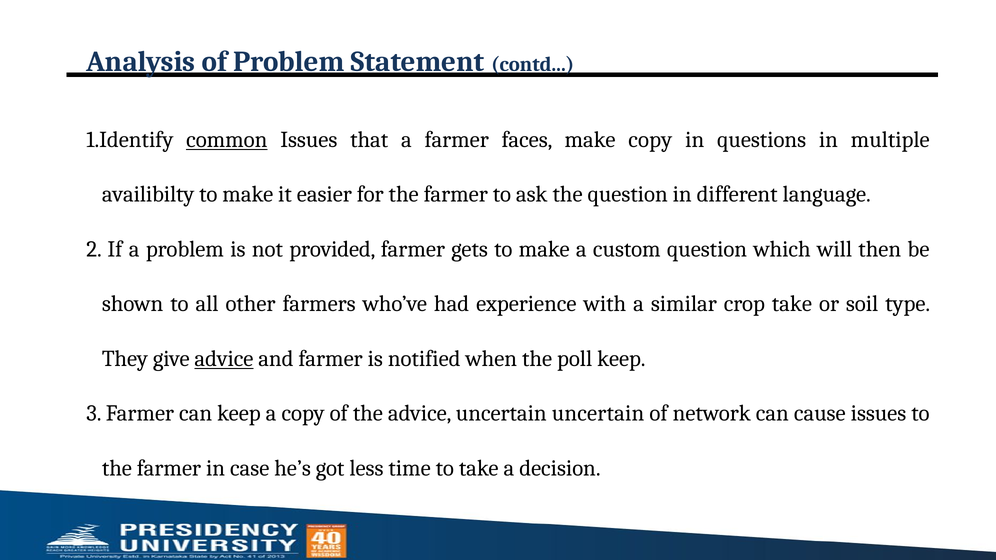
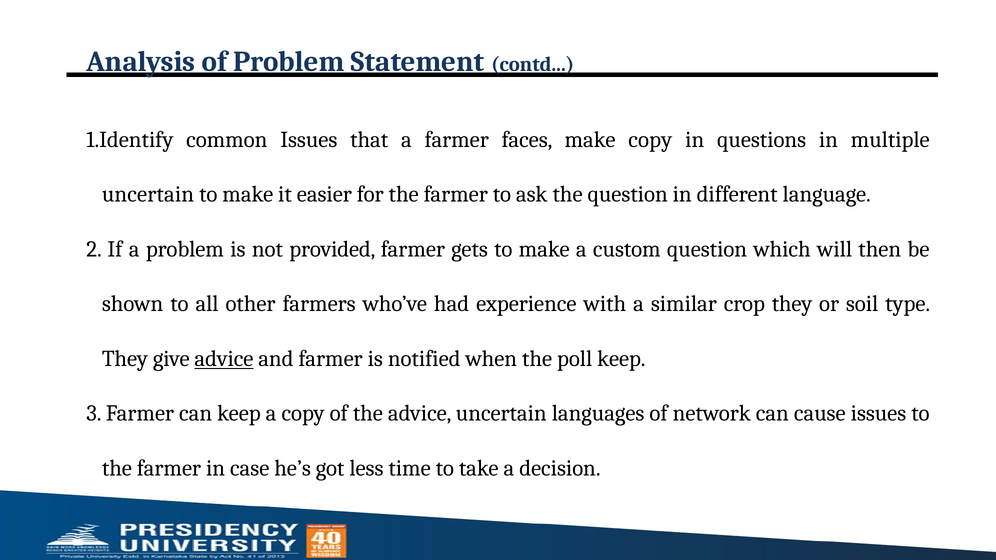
common underline: present -> none (227, 140)
availibilty: availibilty -> uncertain (148, 195)
crop take: take -> they (792, 304)
uncertain uncertain: uncertain -> languages (598, 414)
